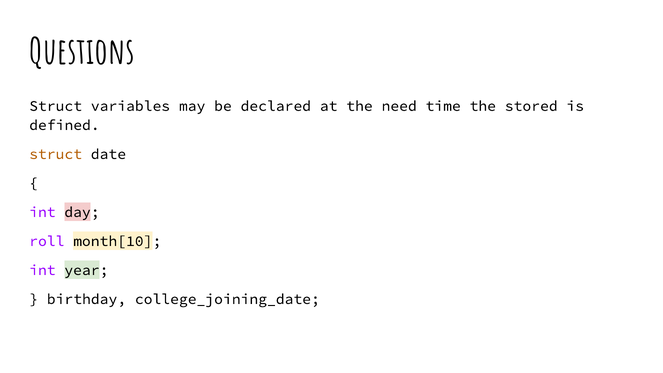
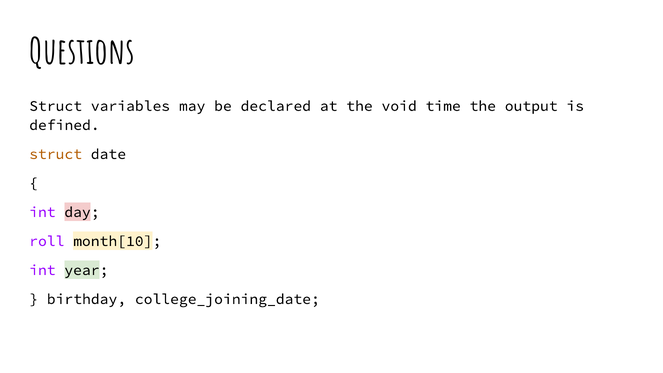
need: need -> void (399, 106)
stored: stored -> output (531, 106)
